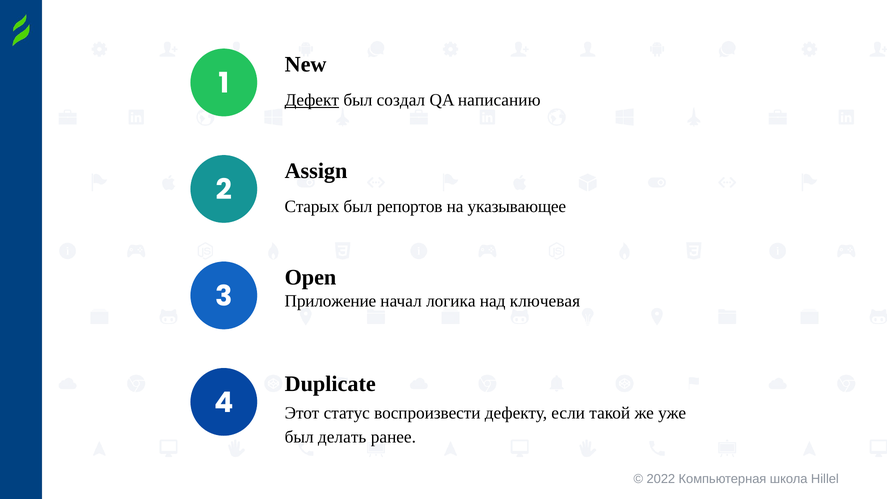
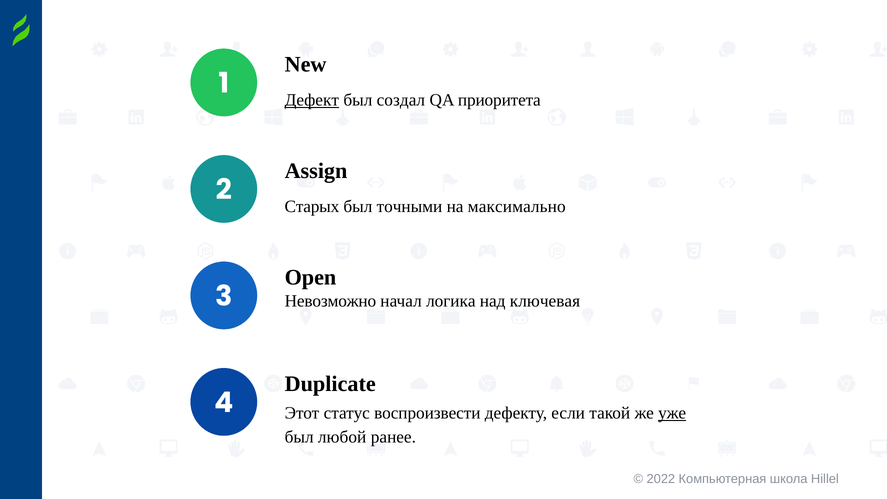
написанию: написанию -> приоритета (499, 100)
репортов: репортов -> точными (409, 207)
указывающее: указывающее -> максимально (517, 207)
Приложение: Приложение -> Невозможно (330, 301)
уже underline: none -> present (672, 413)
делать: делать -> любой (342, 437)
